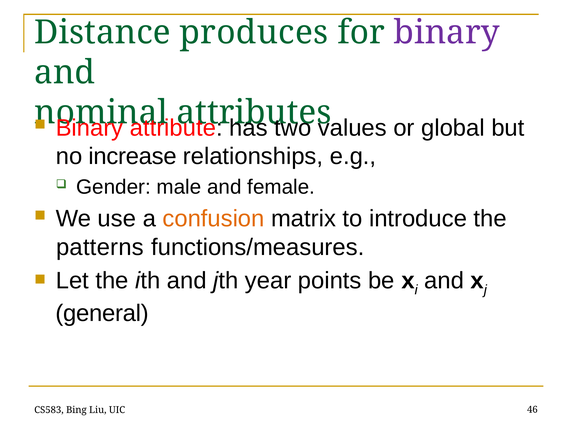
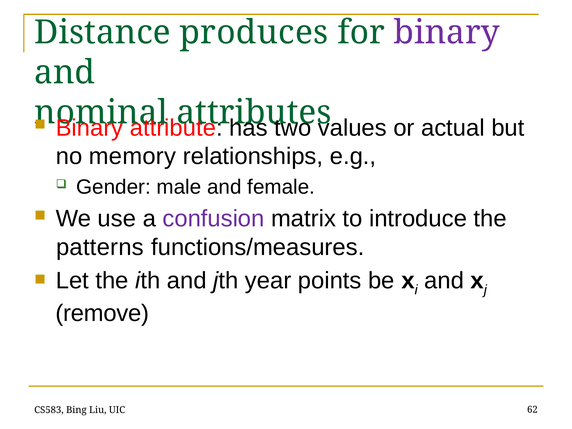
global: global -> actual (453, 128)
increase: increase -> memory (132, 156)
confusion colour: orange -> purple (213, 219)
general: general -> remove (102, 313)
46: 46 -> 62 (532, 410)
